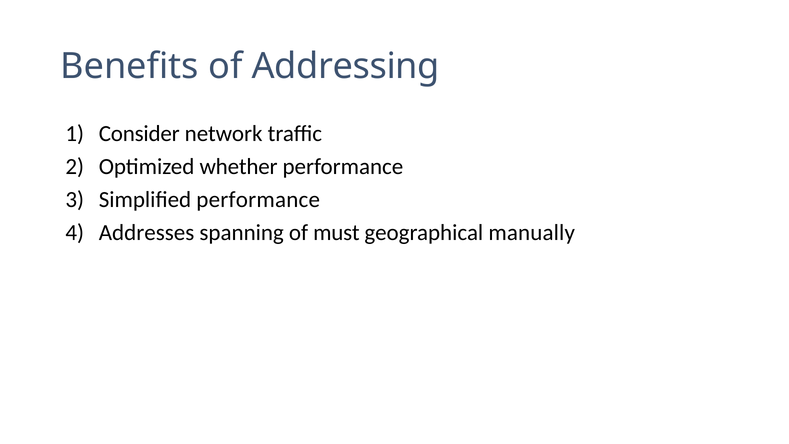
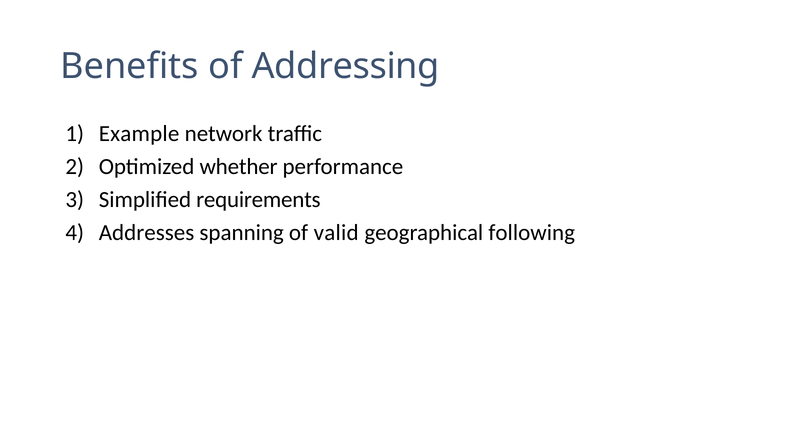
Consider: Consider -> Example (139, 133)
Simplified performance: performance -> requirements (258, 200)
must: must -> valid (336, 233)
manually: manually -> following (532, 233)
